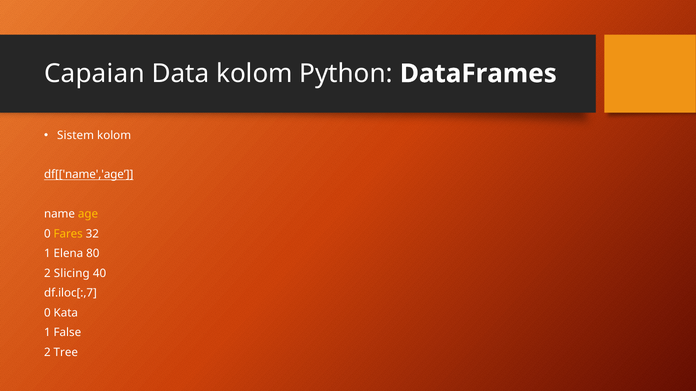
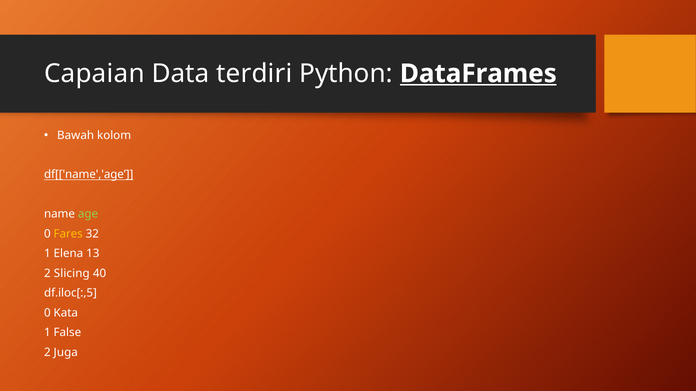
Data kolom: kolom -> terdiri (254, 74)
DataFrames underline: none -> present (478, 74)
Sistem: Sistem -> Bawah (76, 135)
age colour: yellow -> light green (88, 214)
80: 80 -> 13 (93, 254)
df.iloc[:,7: df.iloc[:,7 -> df.iloc[:,5 (70, 293)
Tree: Tree -> Juga (66, 353)
